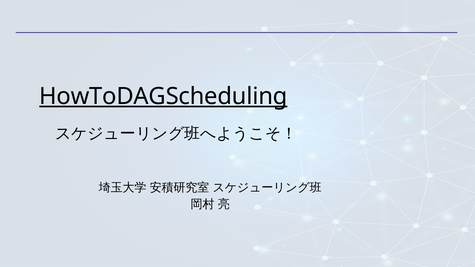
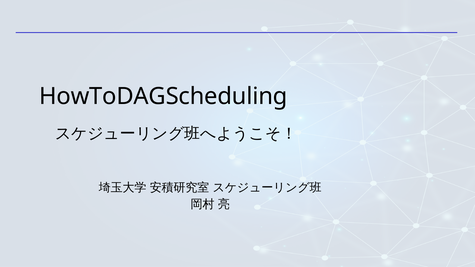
HowToDAGScheduling underline: present -> none (163, 96)
